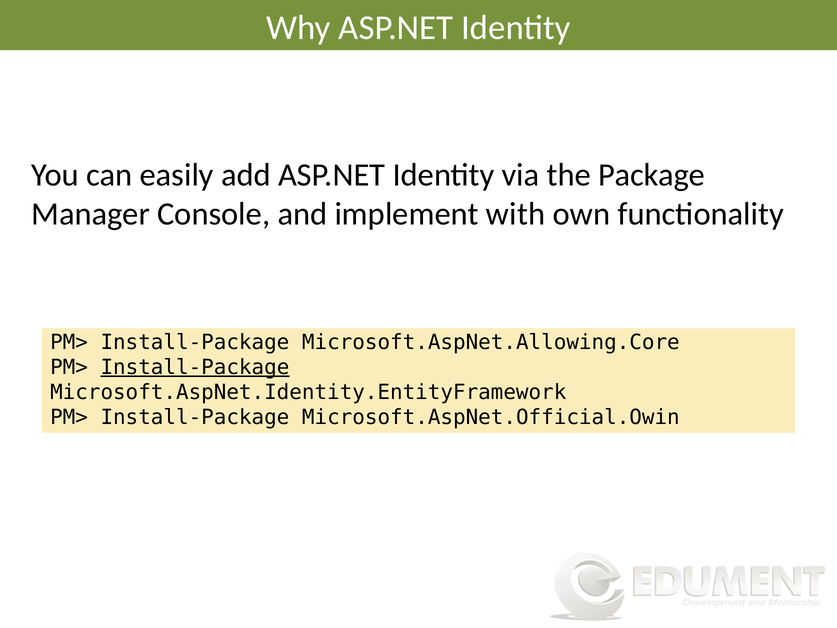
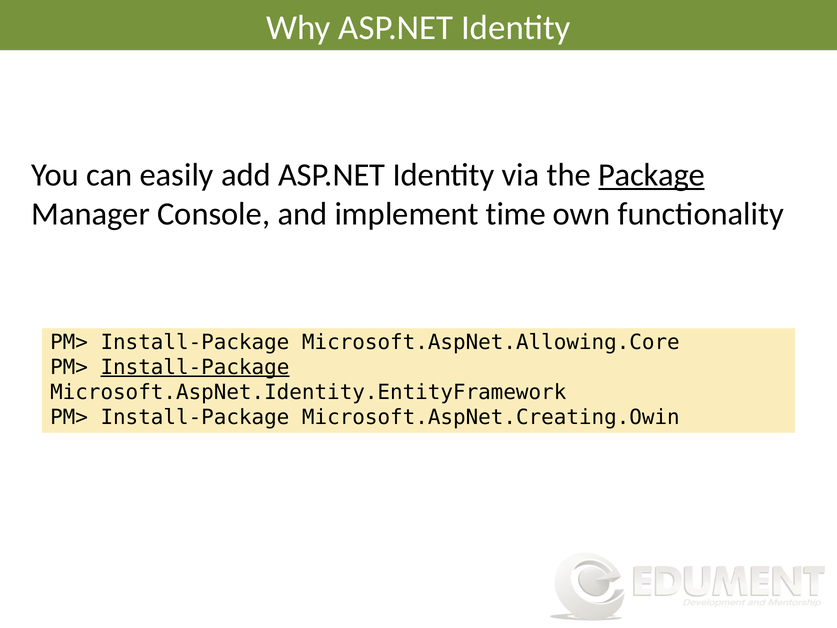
Package underline: none -> present (652, 175)
with: with -> time (516, 214)
Microsoft.AspNet.Official.Owin: Microsoft.AspNet.Official.Owin -> Microsoft.AspNet.Creating.Owin (491, 417)
